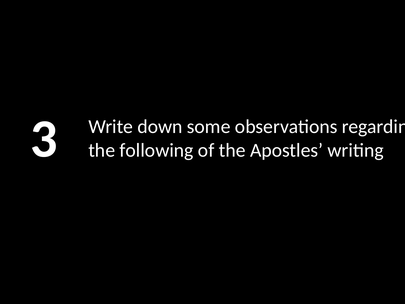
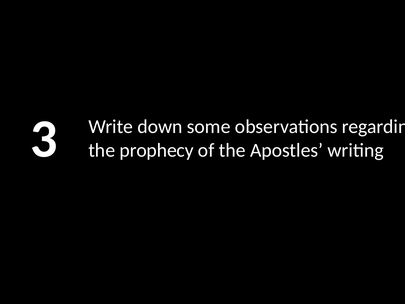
following: following -> prophecy (157, 150)
